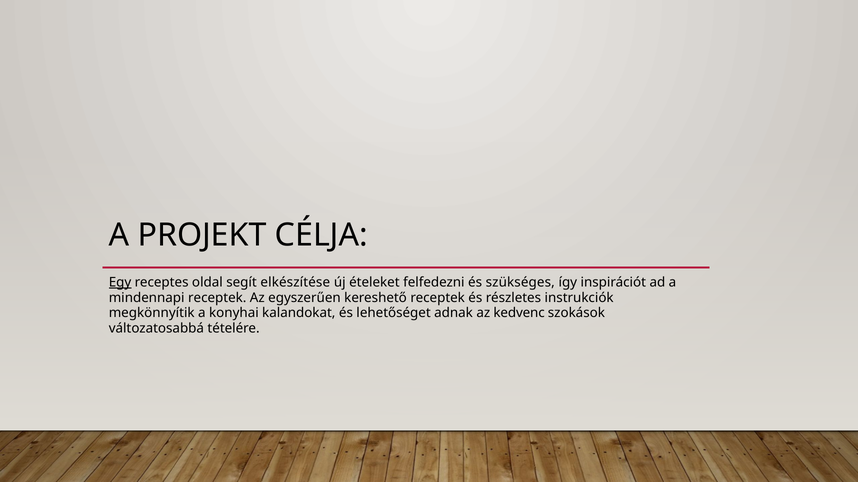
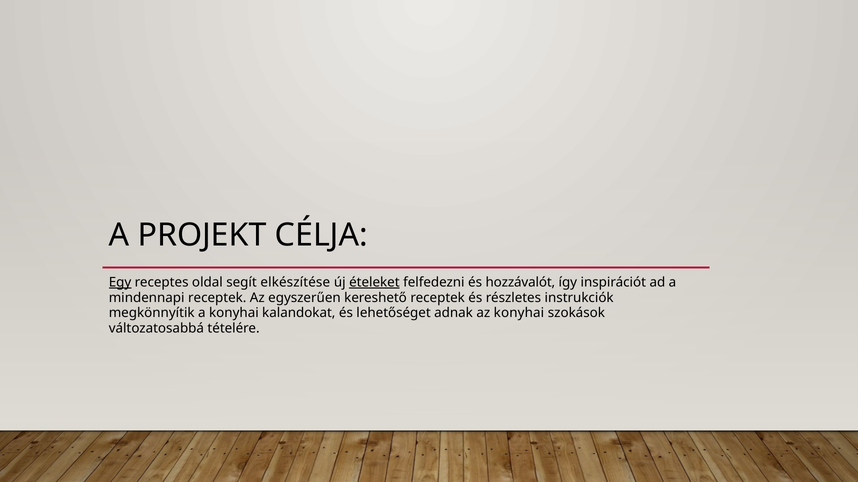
ételeket underline: none -> present (374, 283)
szükséges: szükséges -> hozzávalót (520, 283)
az kedvenc: kedvenc -> konyhai (519, 313)
